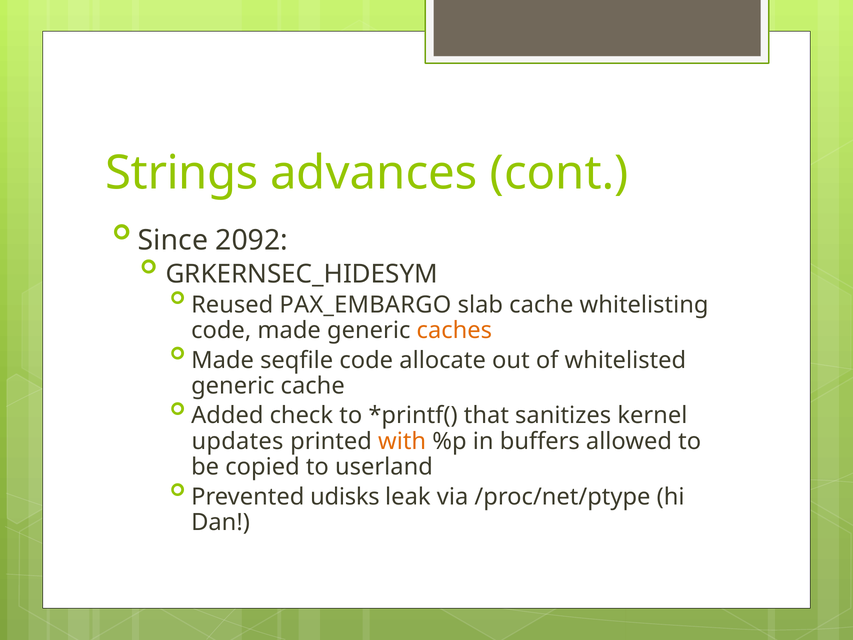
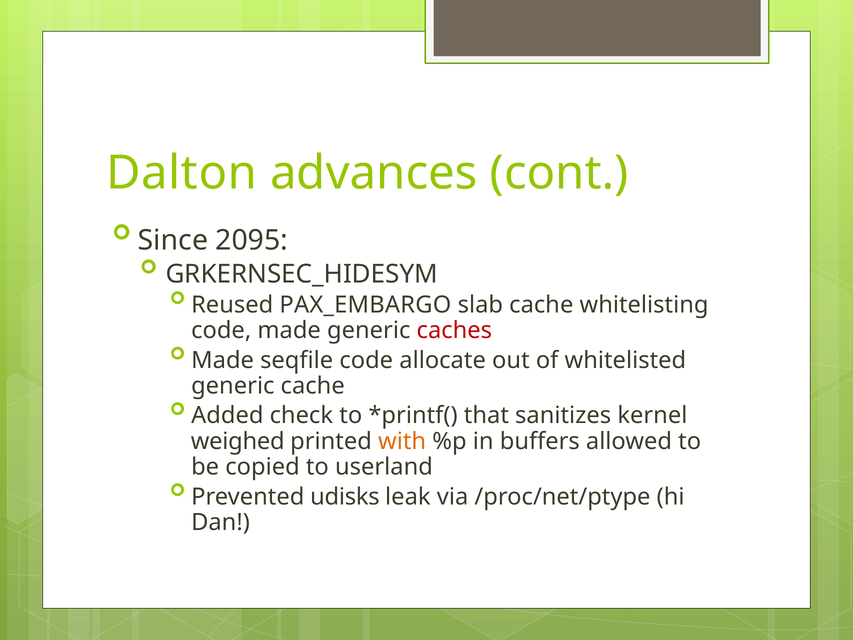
Strings: Strings -> Dalton (182, 173)
2092: 2092 -> 2095 (252, 240)
caches colour: orange -> red (454, 330)
updates: updates -> weighed (238, 441)
